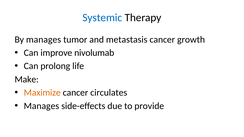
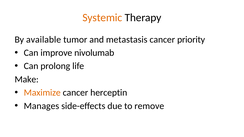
Systemic colour: blue -> orange (102, 18)
By manages: manages -> available (44, 40)
growth: growth -> priority (191, 40)
circulates: circulates -> herceptin (109, 93)
provide: provide -> remove (149, 106)
